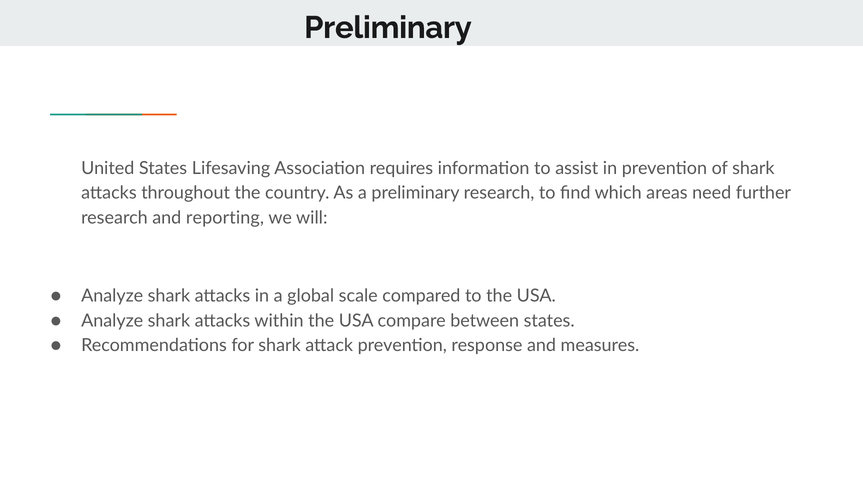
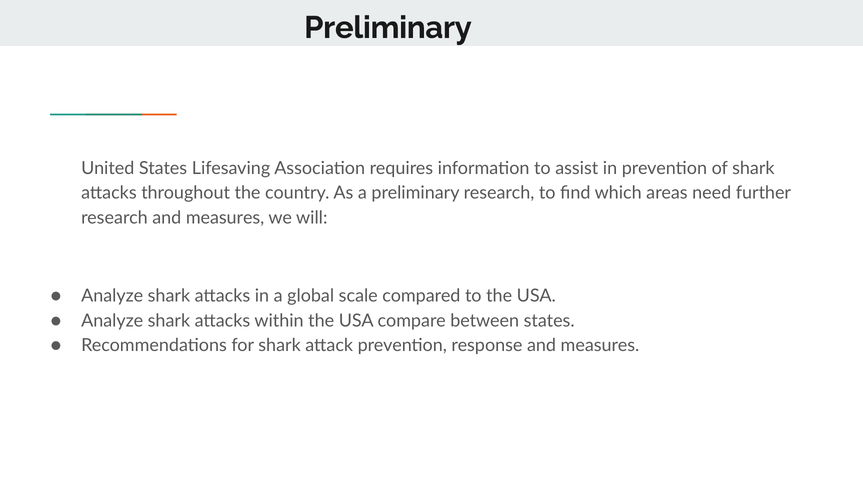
research and reporting: reporting -> measures (225, 218)
